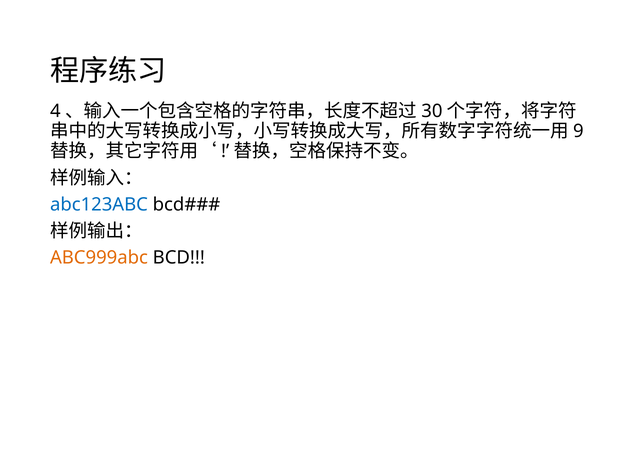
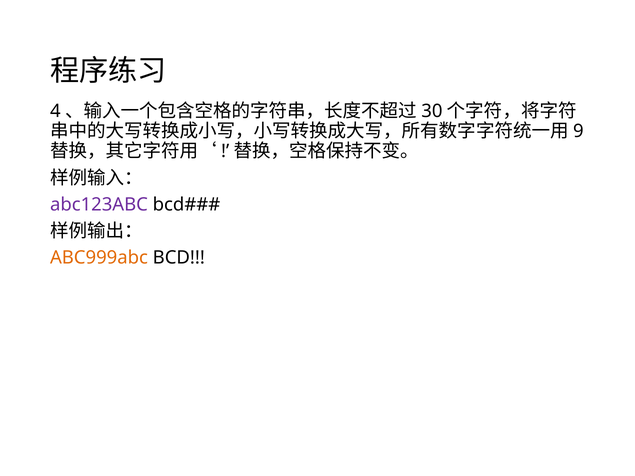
abc123ABC colour: blue -> purple (99, 205)
